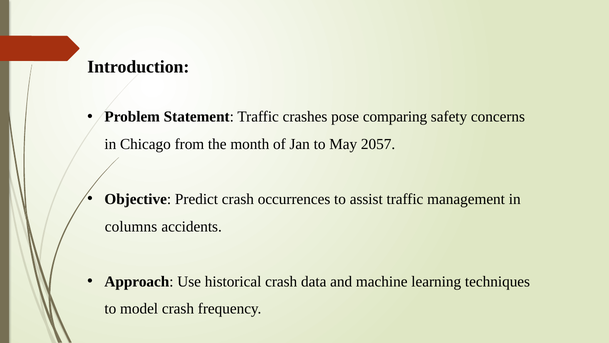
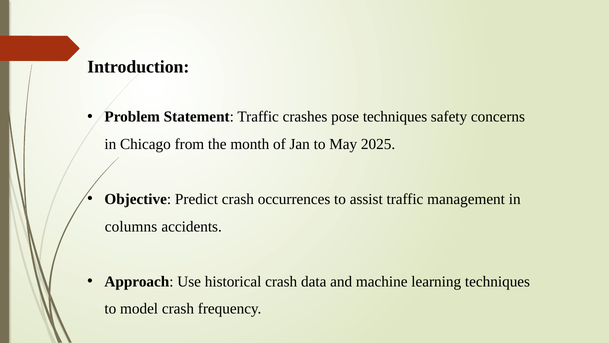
pose comparing: comparing -> techniques (395, 117)
2057: 2057 -> 2025 (378, 144)
